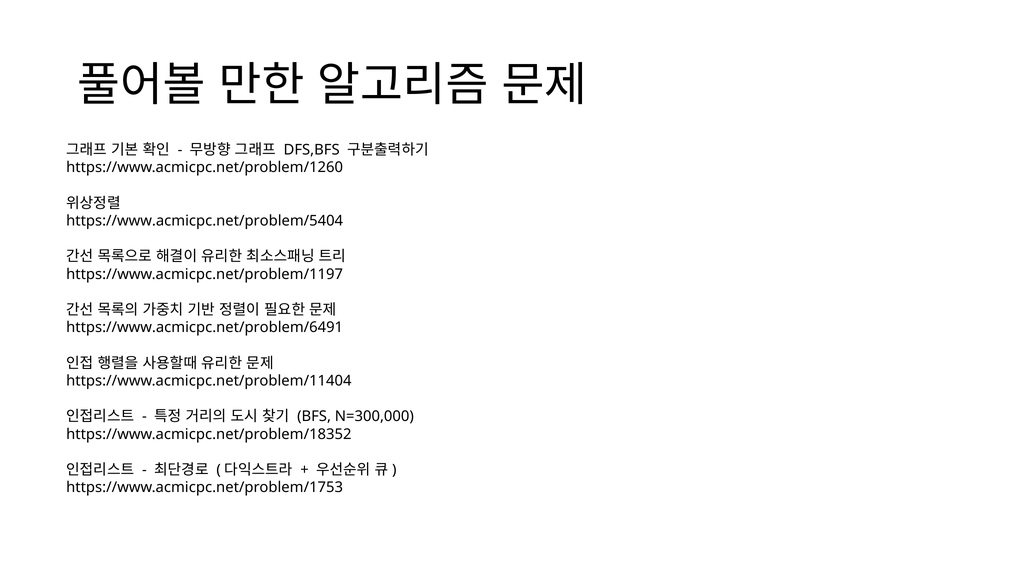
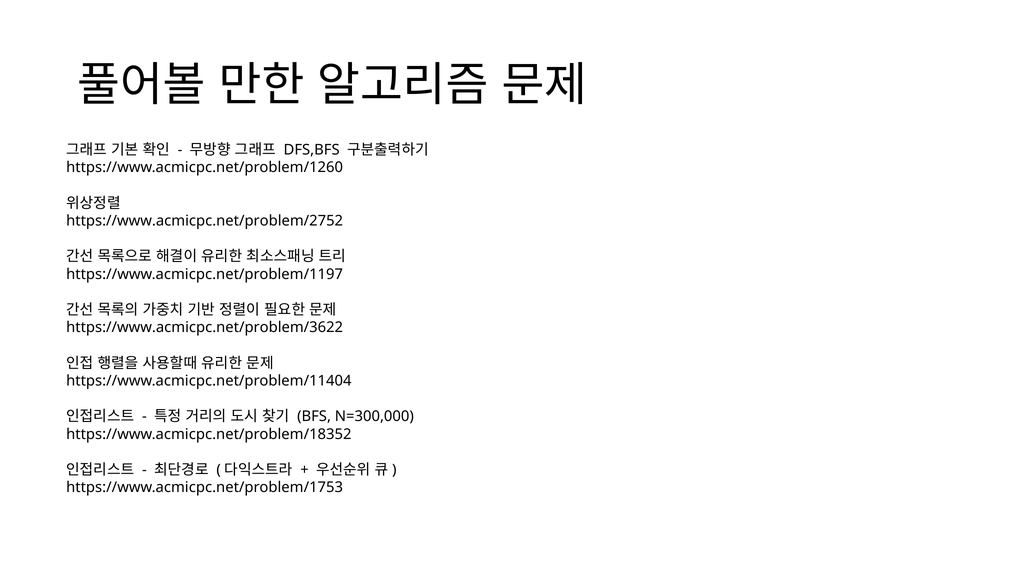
https://www.acmicpc.net/problem/5404: https://www.acmicpc.net/problem/5404 -> https://www.acmicpc.net/problem/2752 (205, 221)
https://www.acmicpc.net/problem/6491: https://www.acmicpc.net/problem/6491 -> https://www.acmicpc.net/problem/3622 (205, 328)
